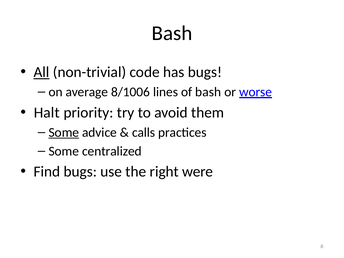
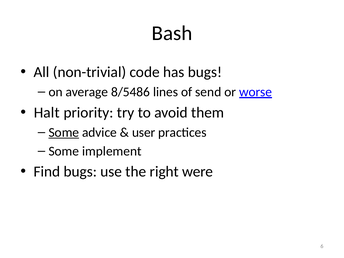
All underline: present -> none (41, 72)
8/1006: 8/1006 -> 8/5486 (131, 92)
of bash: bash -> send (208, 92)
calls: calls -> user (144, 132)
centralized: centralized -> implement (112, 151)
